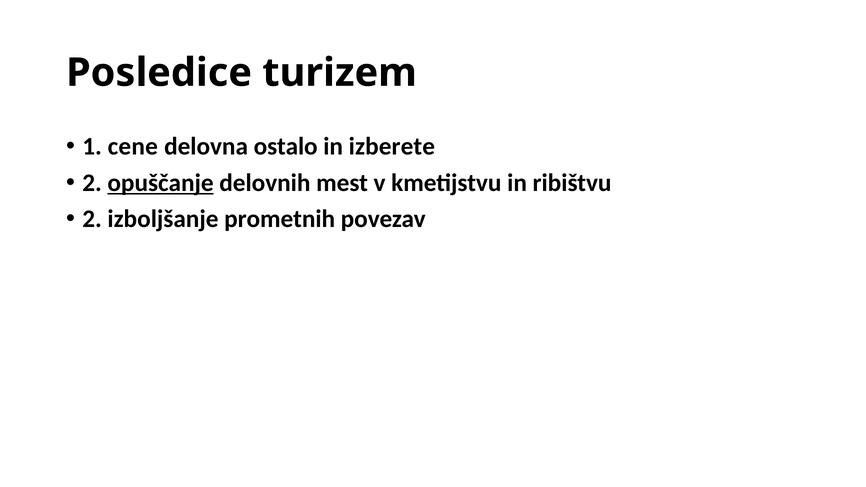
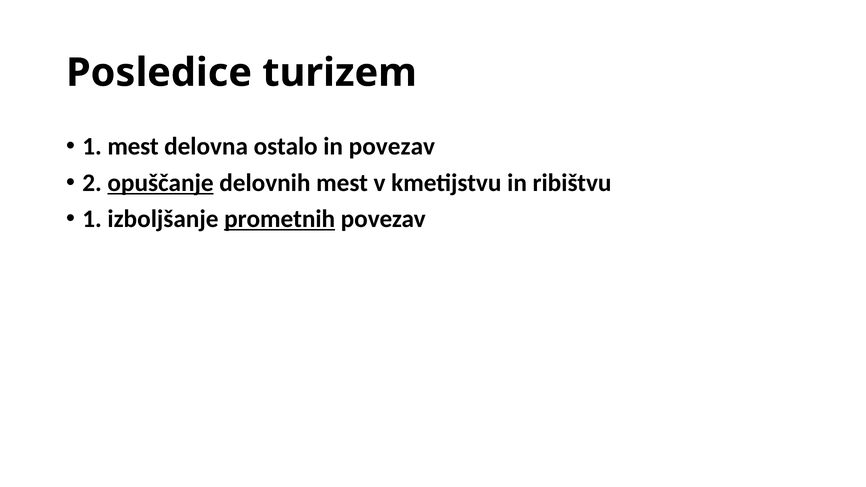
1 cene: cene -> mest (133, 146)
in izberete: izberete -> povezav (392, 146)
2: 2 -> 1 (92, 219)
prometnih underline: none -> present (280, 219)
